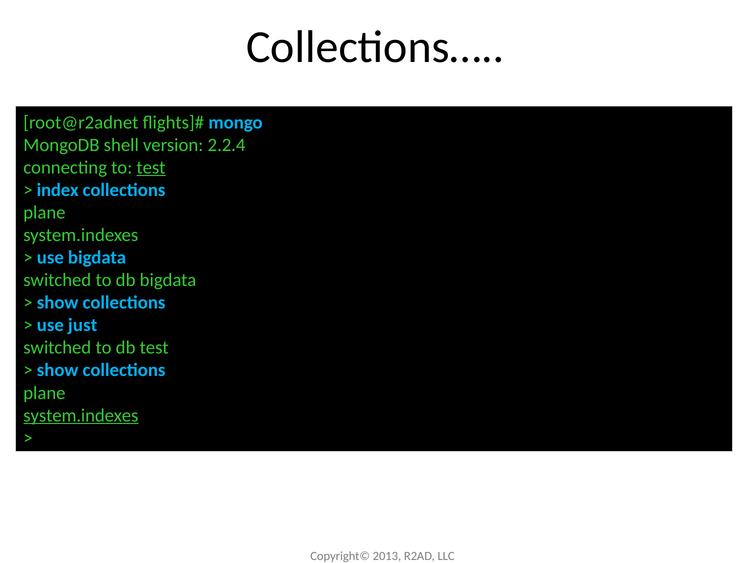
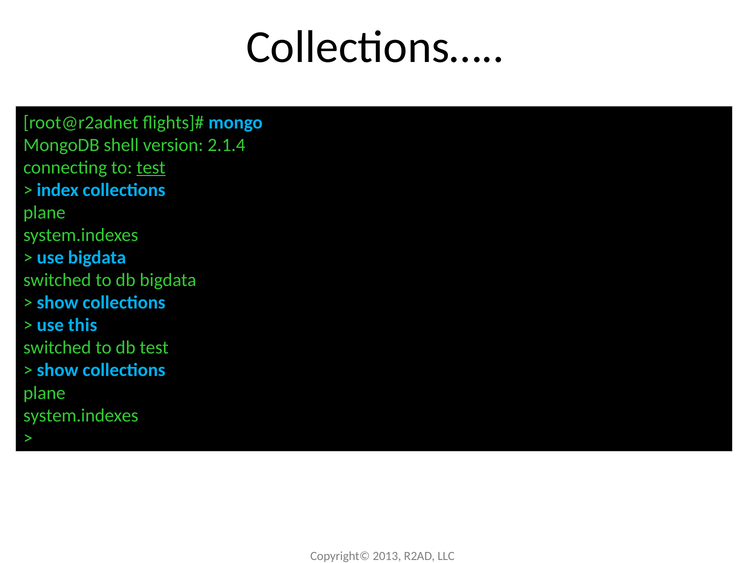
2.2.4: 2.2.4 -> 2.1.4 (227, 145)
just: just -> this (83, 325)
system.indexes underline: present -> none (81, 416)
